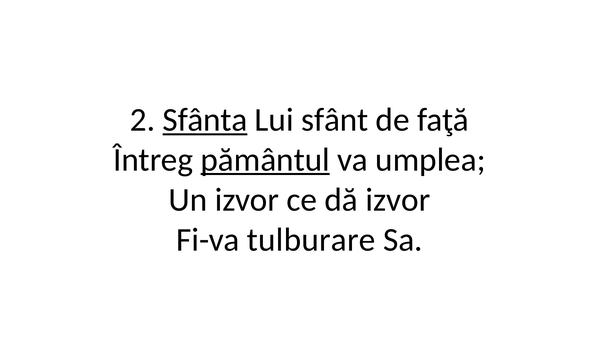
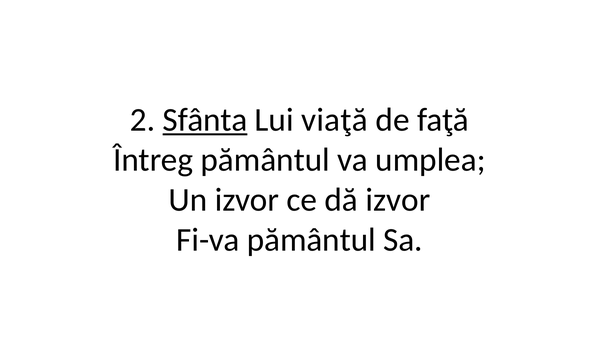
sfânt: sfânt -> viaţă (335, 120)
pământul underline: present -> none (265, 160)
Fi-va tulburare: tulburare -> pământul (311, 240)
